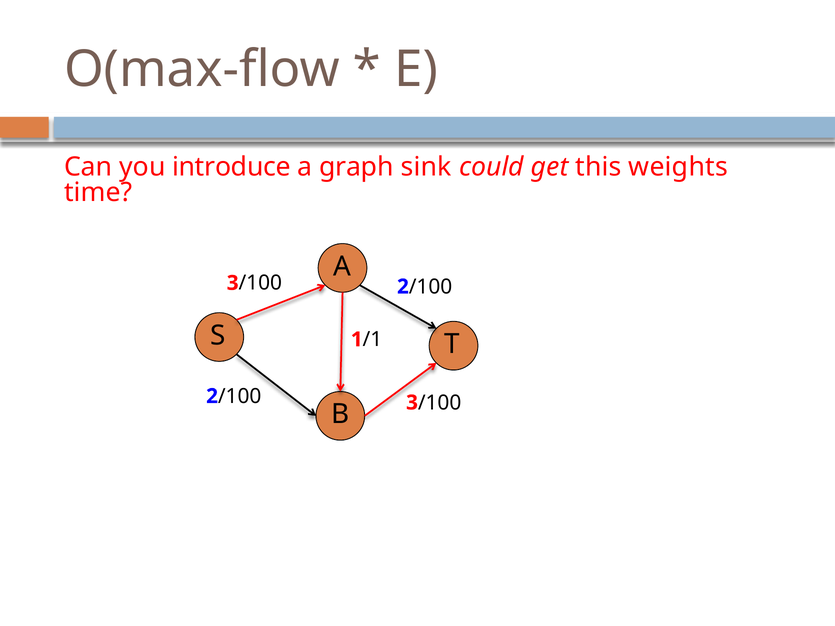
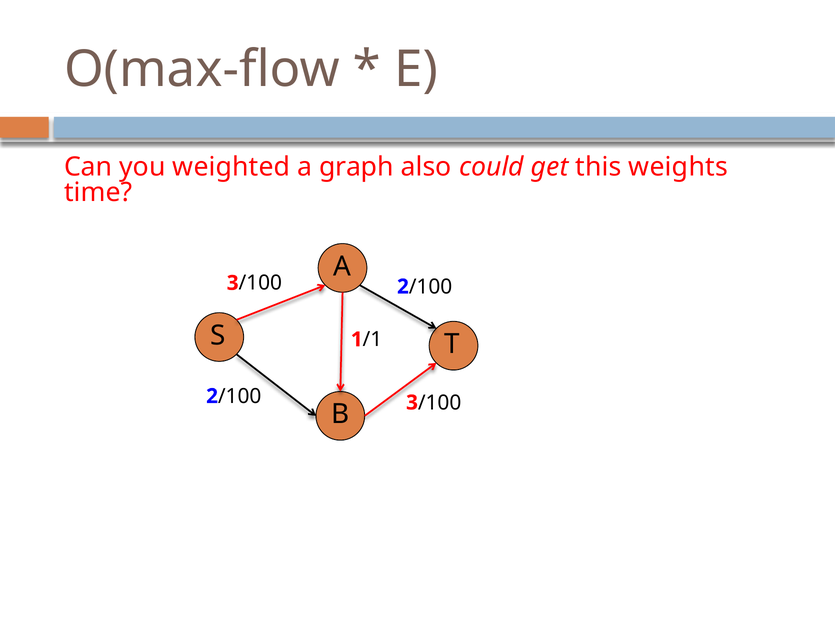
introduce: introduce -> weighted (231, 167)
sink: sink -> also (426, 167)
